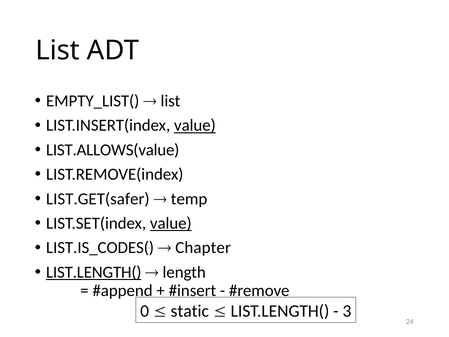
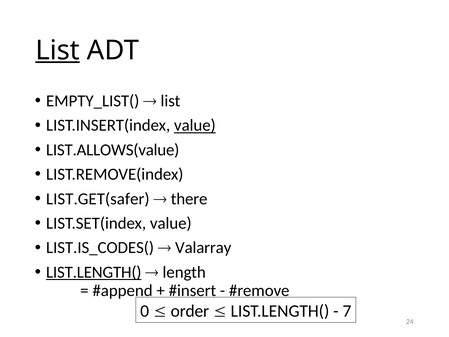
List underline: none -> present (58, 50)
temp: temp -> there (189, 199)
value underline: present -> none (171, 223)
Chapter: Chapter -> Valarray (203, 248)
static: static -> order (190, 311)
3: 3 -> 7 (347, 311)
